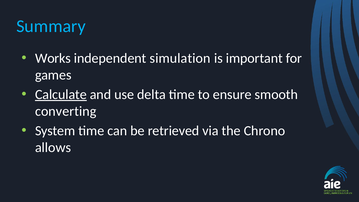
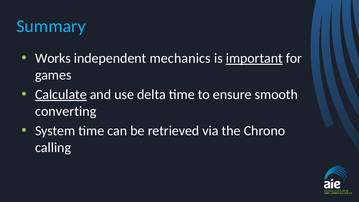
simulation: simulation -> mechanics (180, 58)
important underline: none -> present (254, 58)
allows: allows -> calling (53, 147)
